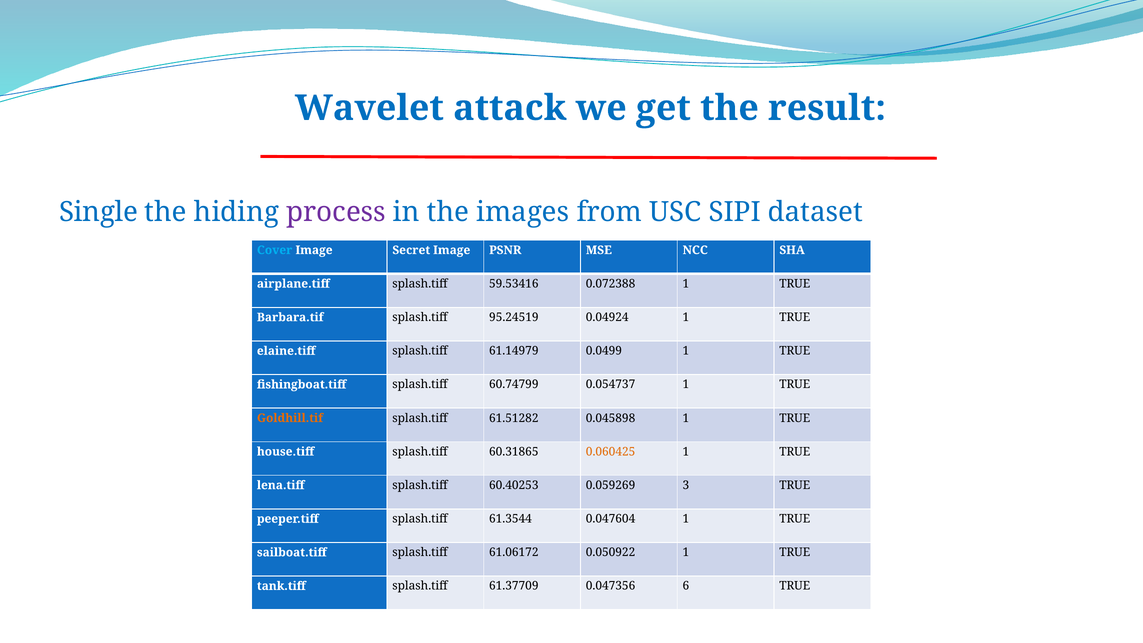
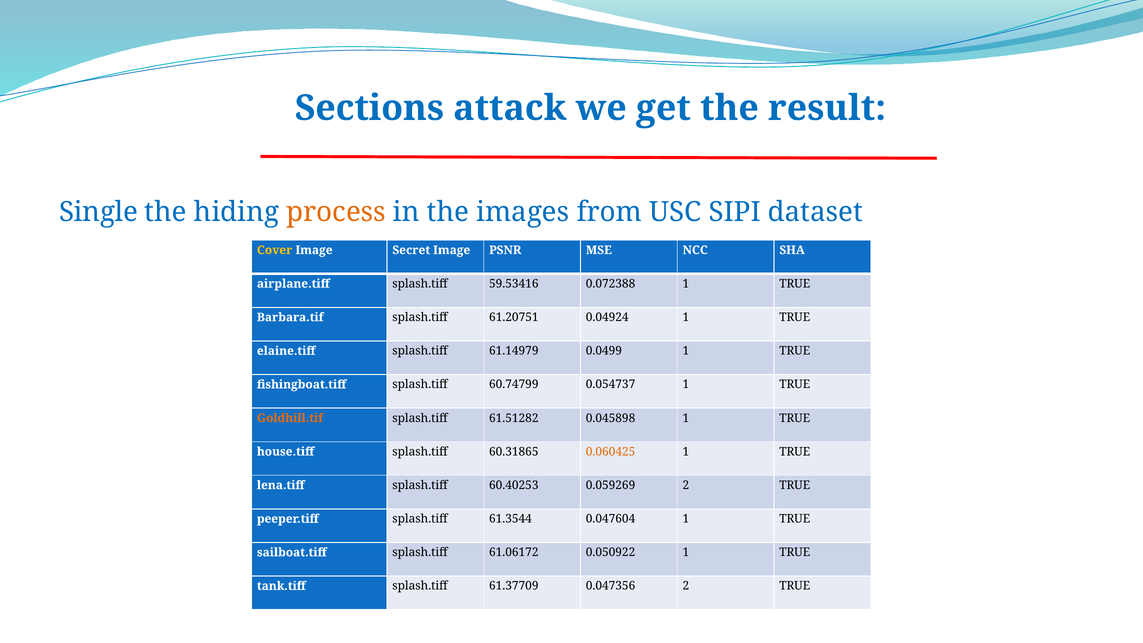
Wavelet: Wavelet -> Sections (369, 108)
process colour: purple -> orange (336, 212)
Cover colour: light blue -> yellow (275, 250)
95.24519: 95.24519 -> 61.20751 (514, 317)
0.059269 3: 3 -> 2 (686, 485)
0.047356 6: 6 -> 2 (686, 586)
